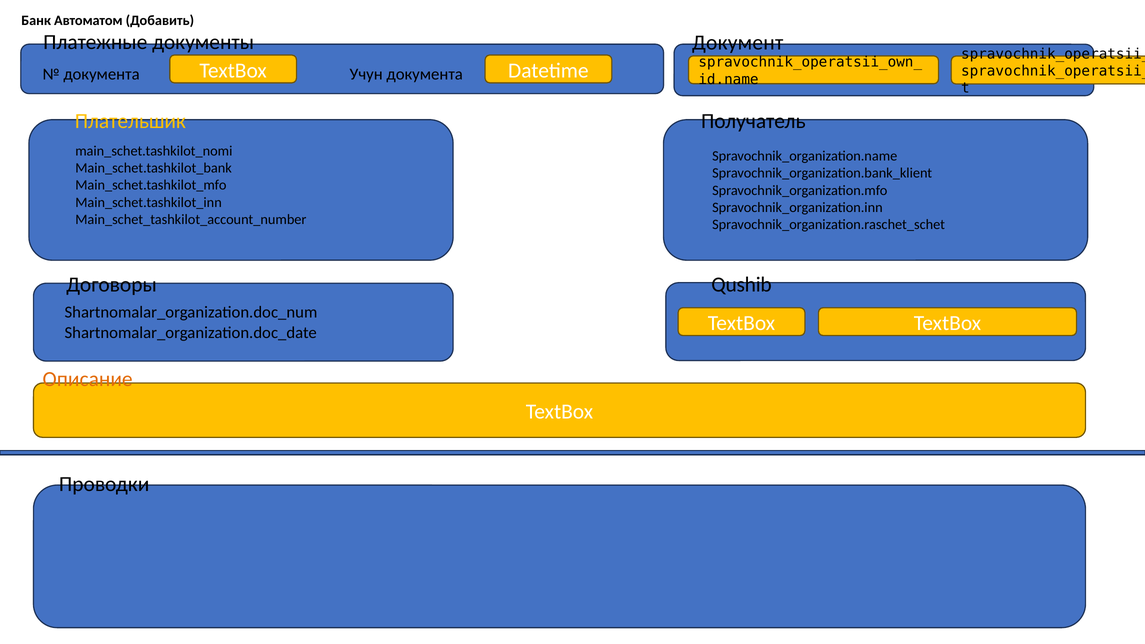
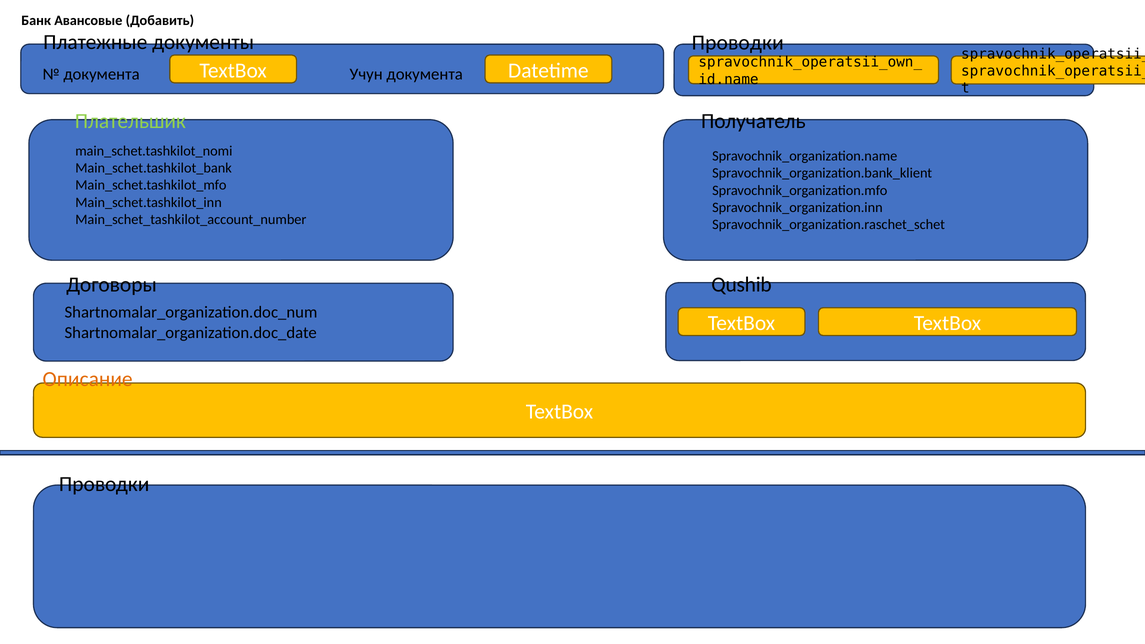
Автоматом: Автоматом -> Авансовые (88, 21)
Документ: Документ -> Проводки (738, 43)
Плательшик colour: yellow -> light green (130, 121)
